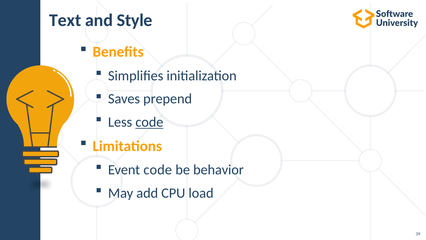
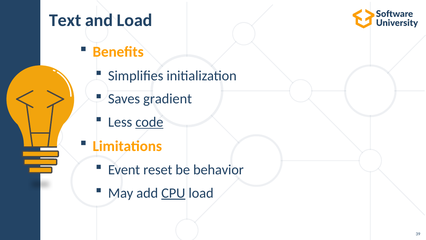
and Style: Style -> Load (135, 20)
prepend: prepend -> gradient (168, 99)
Event code: code -> reset (158, 170)
CPU underline: none -> present (173, 193)
